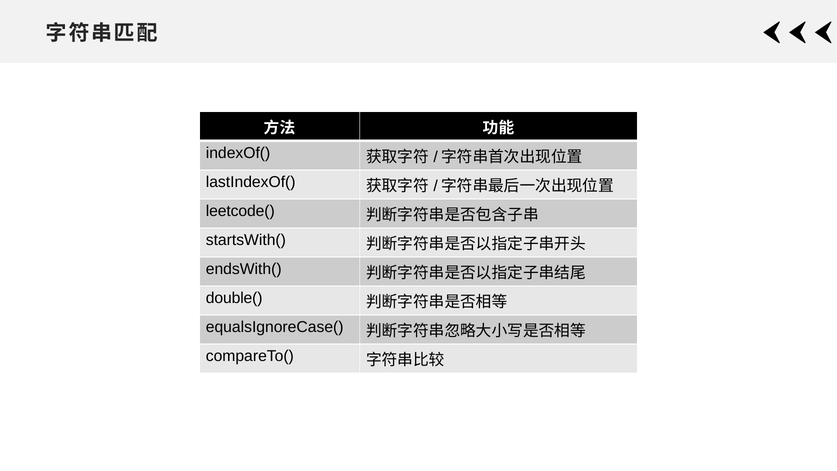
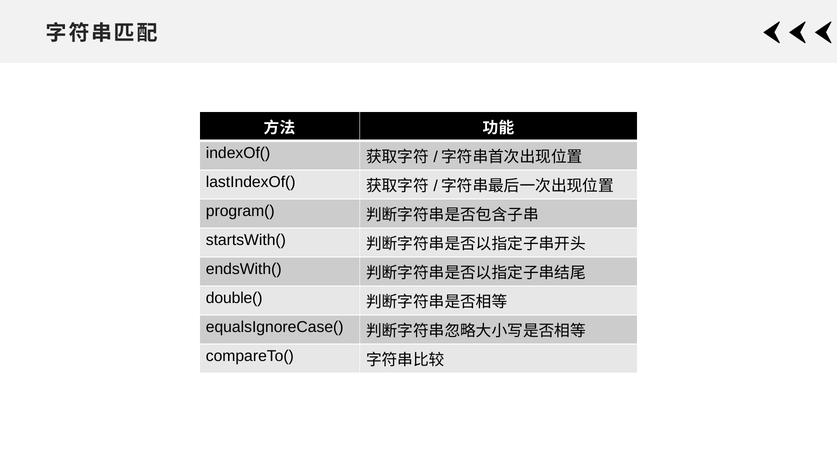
leetcode(: leetcode( -> program( (240, 211)
